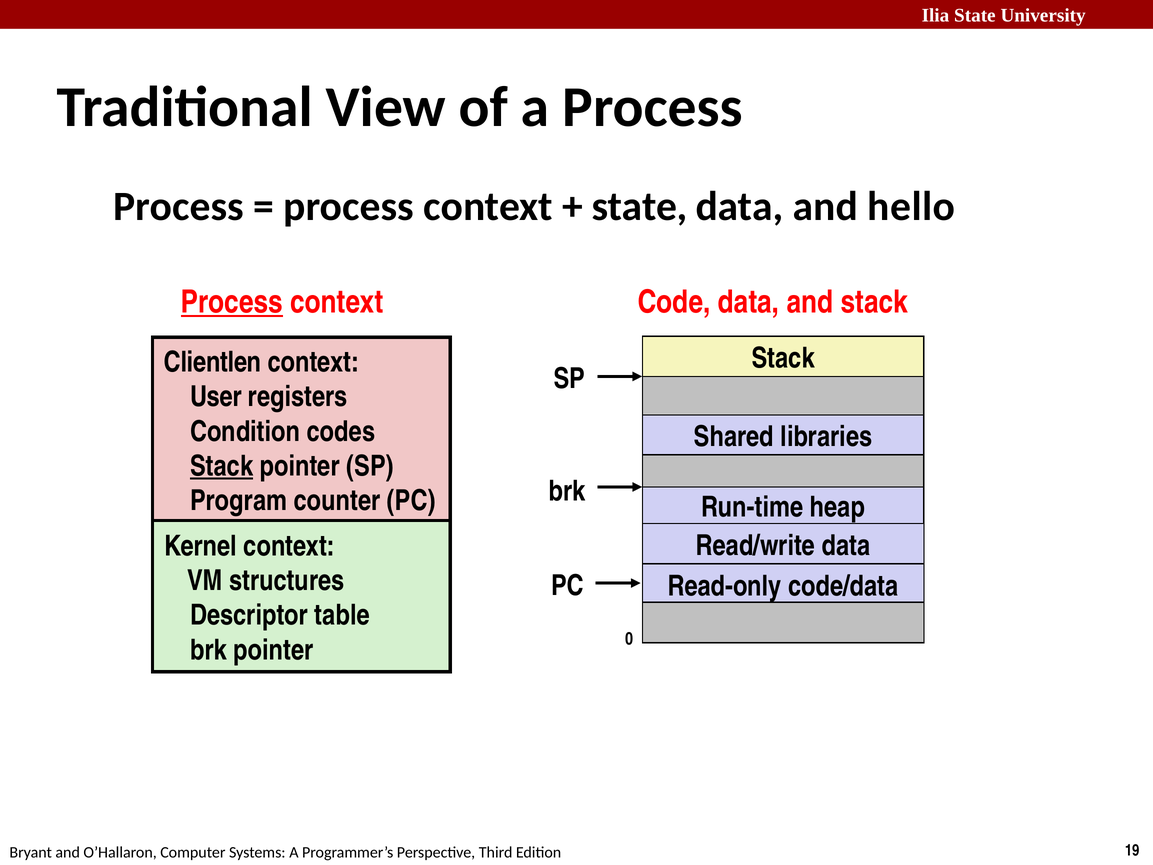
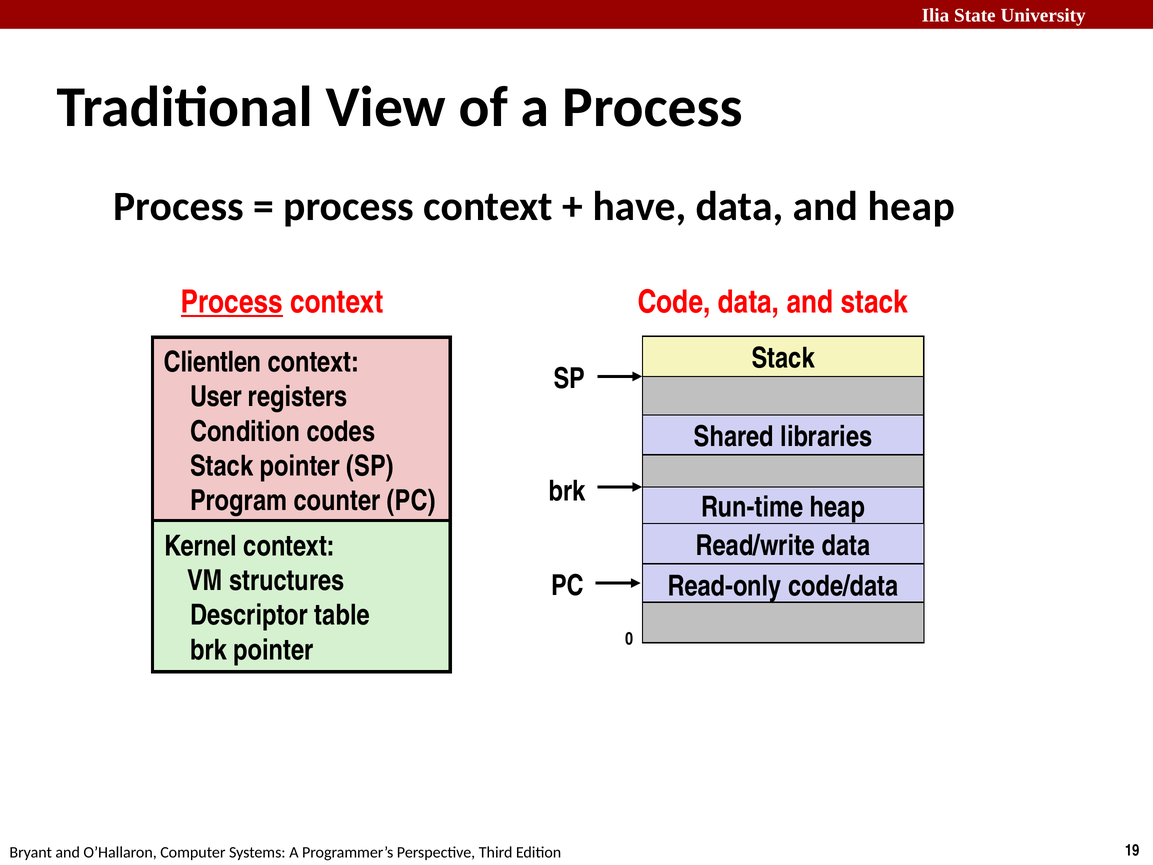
state: state -> have (639, 207)
and hello: hello -> heap (911, 207)
Stack underline: present -> none (222, 466)
